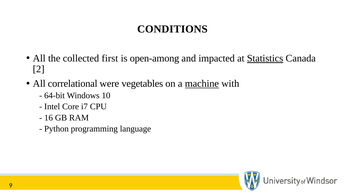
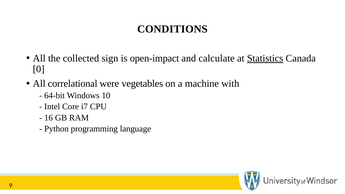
first: first -> sign (110, 58)
open-among: open-among -> open-impact (155, 58)
impacted: impacted -> calculate (217, 58)
2: 2 -> 0 (39, 69)
machine underline: present -> none (202, 84)
